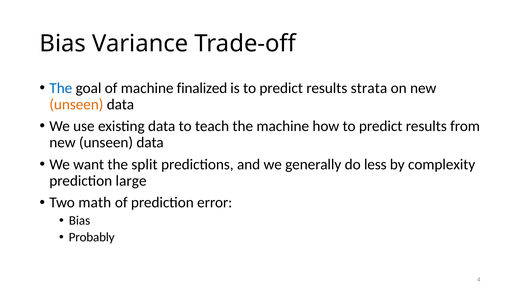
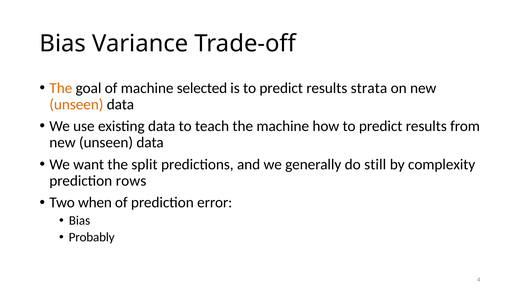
The colour: blue -> orange (61, 88)
finalized: finalized -> selected (202, 88)
less: less -> still (375, 164)
large: large -> rows (131, 180)
math: math -> when (95, 202)
